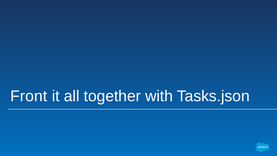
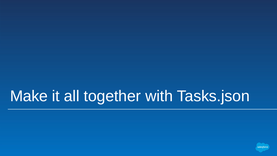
Front: Front -> Make (29, 96)
